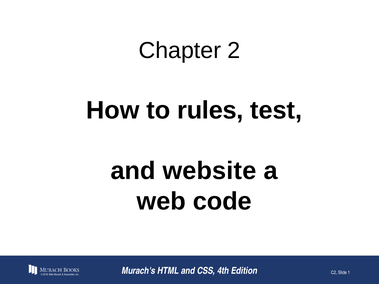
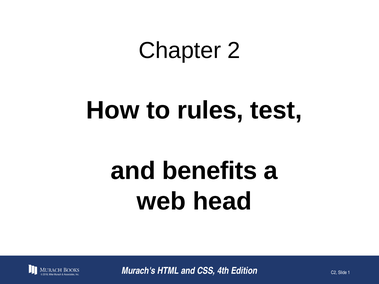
website: website -> benefits (210, 171)
code: code -> head (222, 201)
